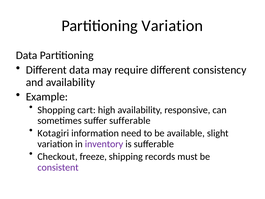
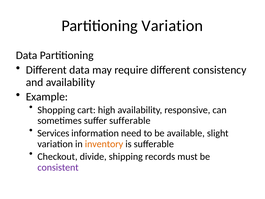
Kotagiri: Kotagiri -> Services (53, 133)
inventory colour: purple -> orange (104, 144)
freeze: freeze -> divide (93, 156)
